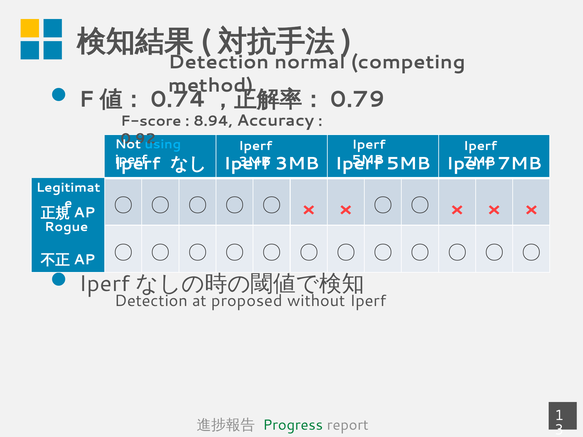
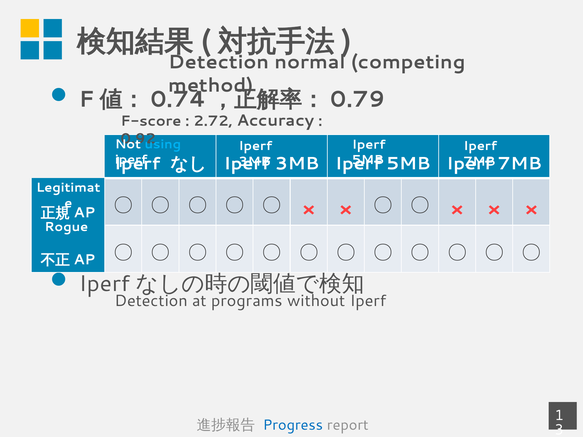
8.94: 8.94 -> 2.72 (213, 121)
proposed: proposed -> programs (247, 301)
Progress colour: green -> blue (293, 425)
